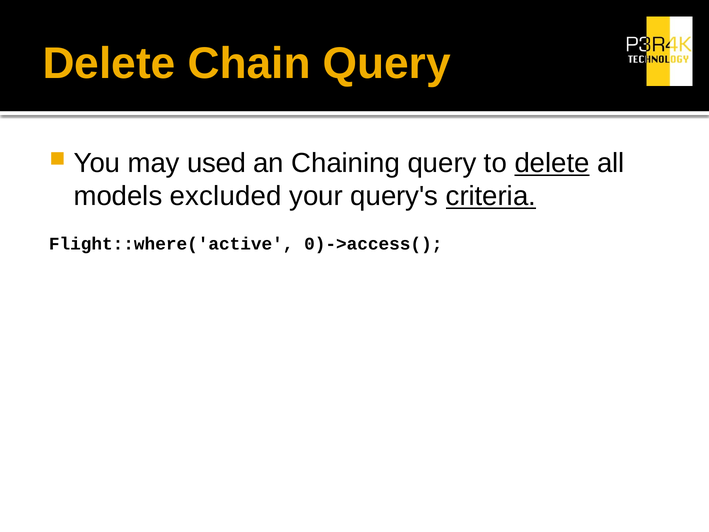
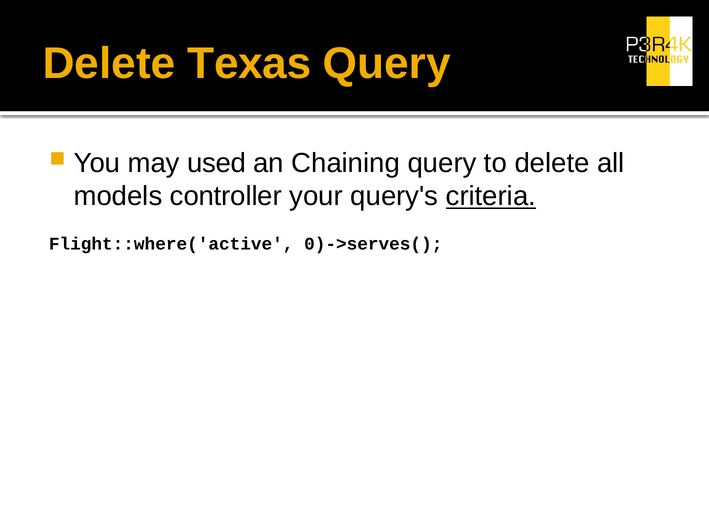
Chain: Chain -> Texas (249, 64)
delete underline: present -> none (552, 163)
excluded: excluded -> controller (226, 196)
0)->access(: 0)->access( -> 0)->serves( (373, 244)
